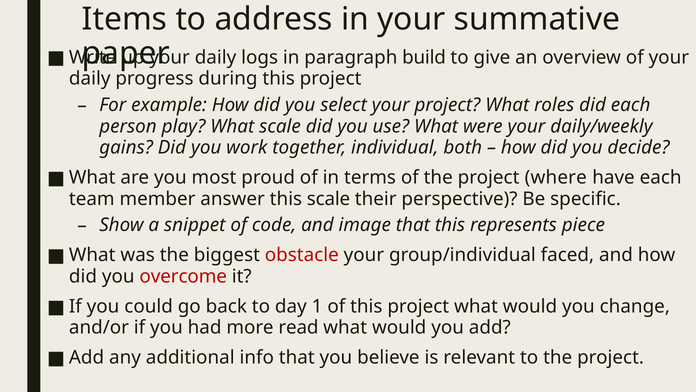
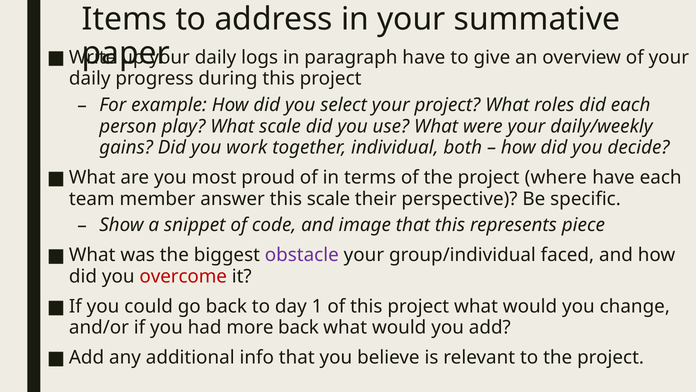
paragraph build: build -> have (424, 57)
obstacle colour: red -> purple (302, 255)
more read: read -> back (298, 327)
